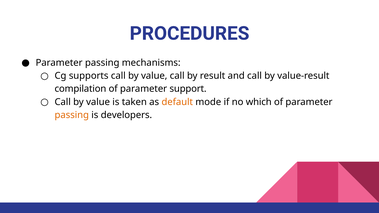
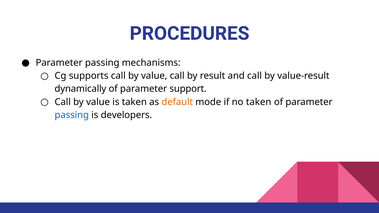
compilation: compilation -> dynamically (80, 89)
no which: which -> taken (259, 102)
passing colour: orange -> blue (72, 115)
